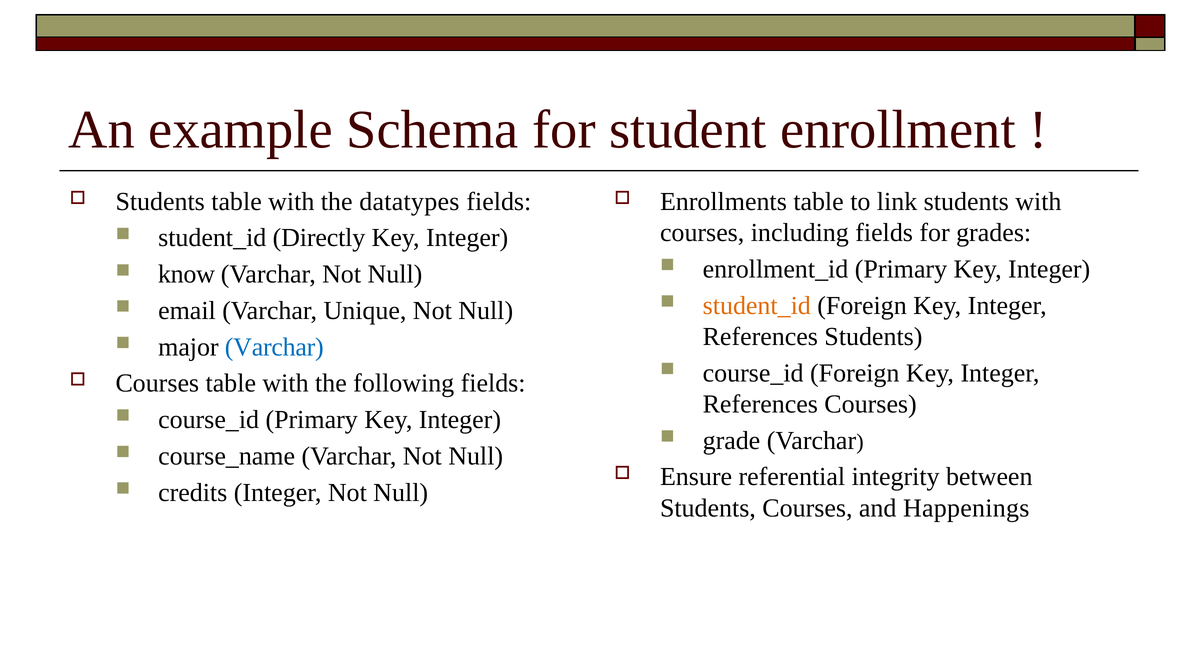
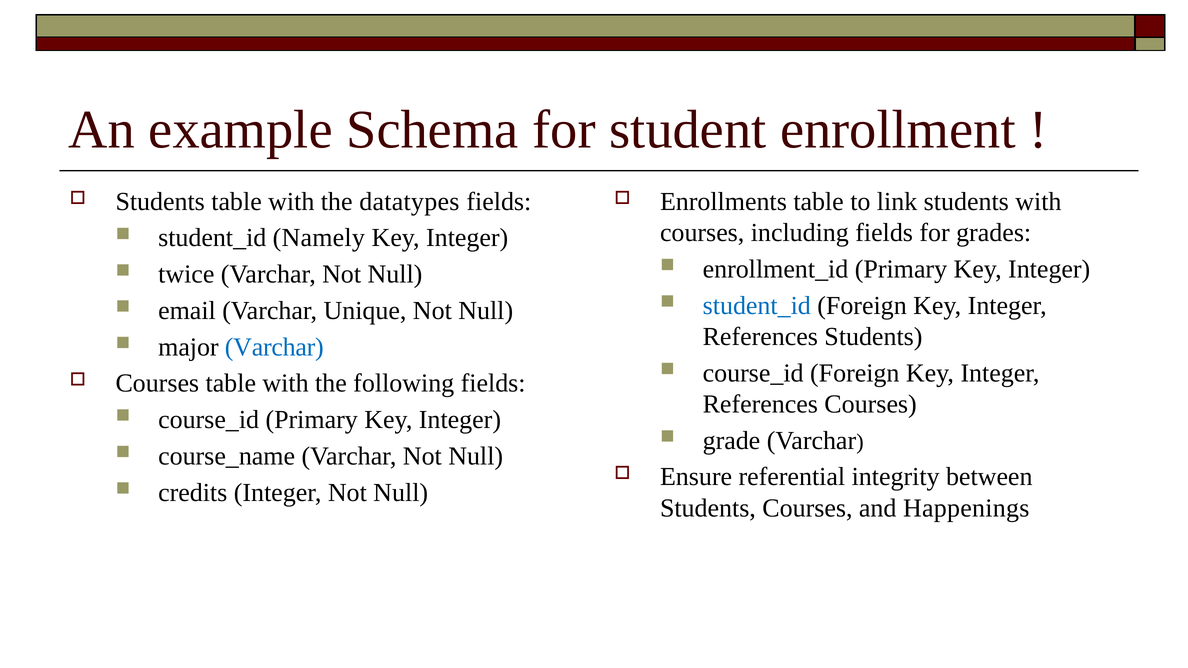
Directly: Directly -> Namely (319, 238)
know: know -> twice (186, 274)
student_id colour: orange -> blue (757, 306)
